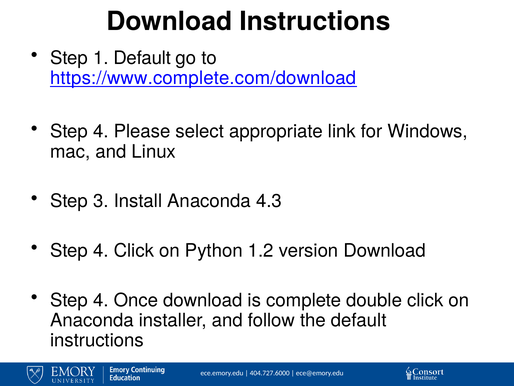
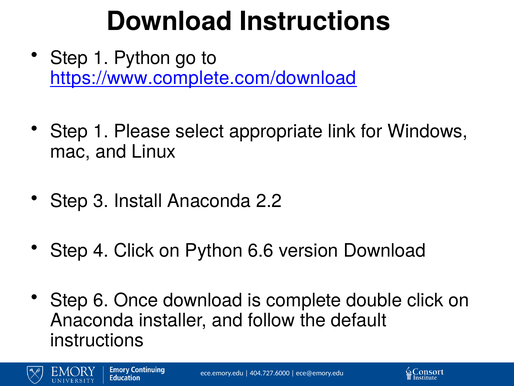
1 Default: Default -> Python (142, 58)
4: 4 -> 1 (101, 131)
4.3: 4.3 -> 2.2 (269, 201)
1.2: 1.2 -> 6.6 (261, 250)
4: 4 -> 6 (101, 300)
